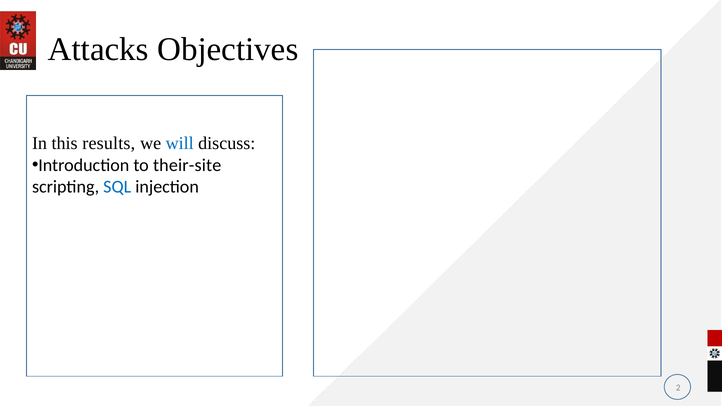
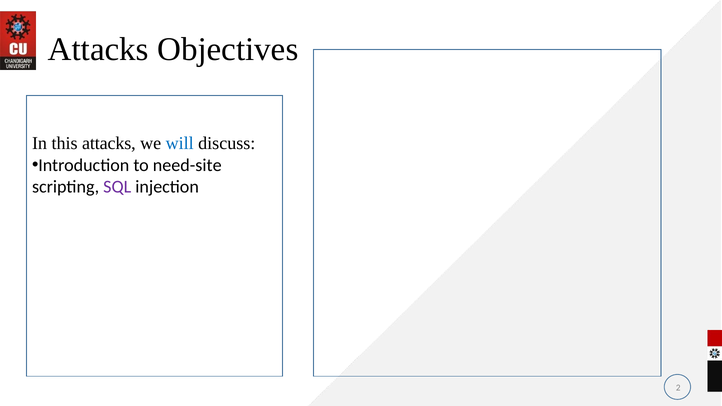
this results: results -> attacks (109, 143)
their-site: their-site -> need-site (187, 165)
SQL colour: blue -> purple (117, 187)
